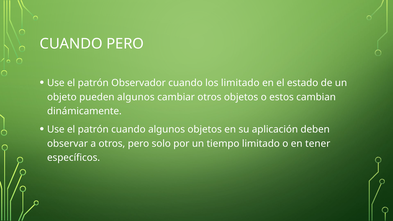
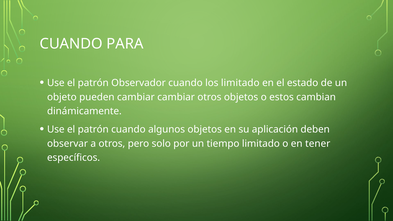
CUANDO PERO: PERO -> PARA (125, 44)
pueden algunos: algunos -> cambiar (136, 97)
